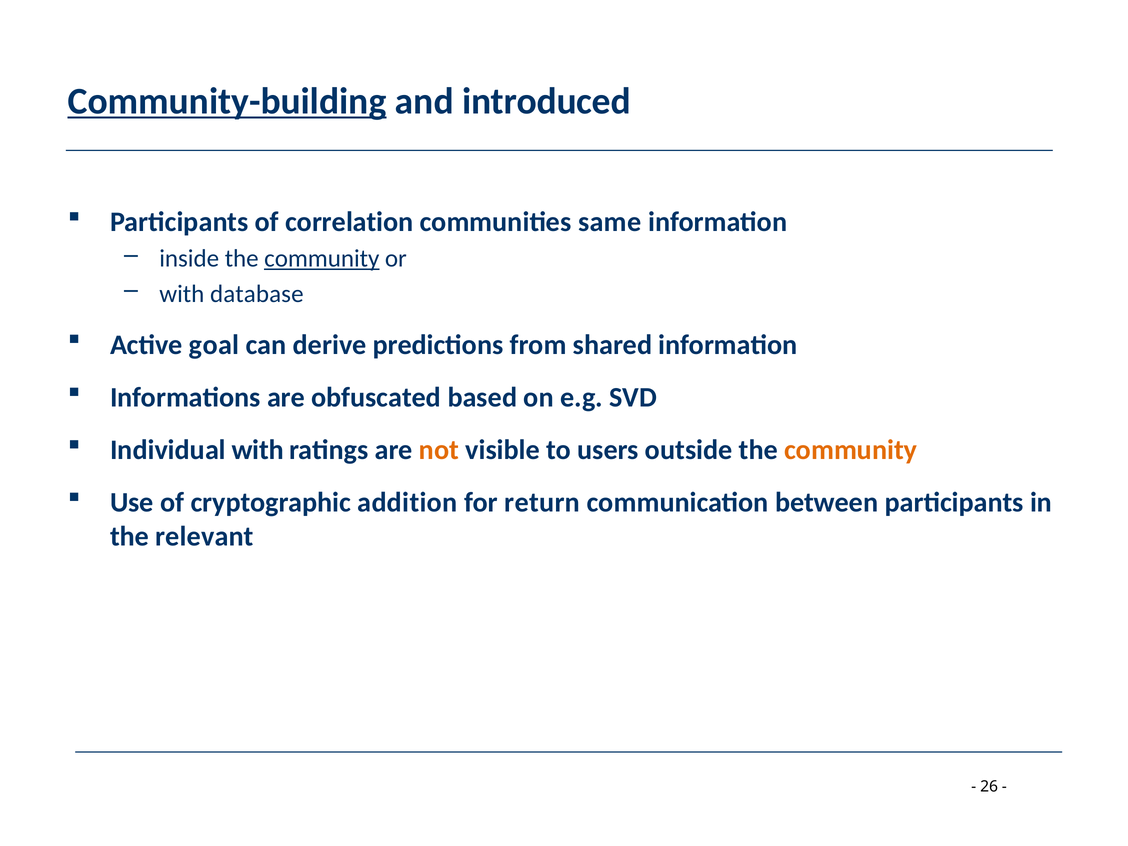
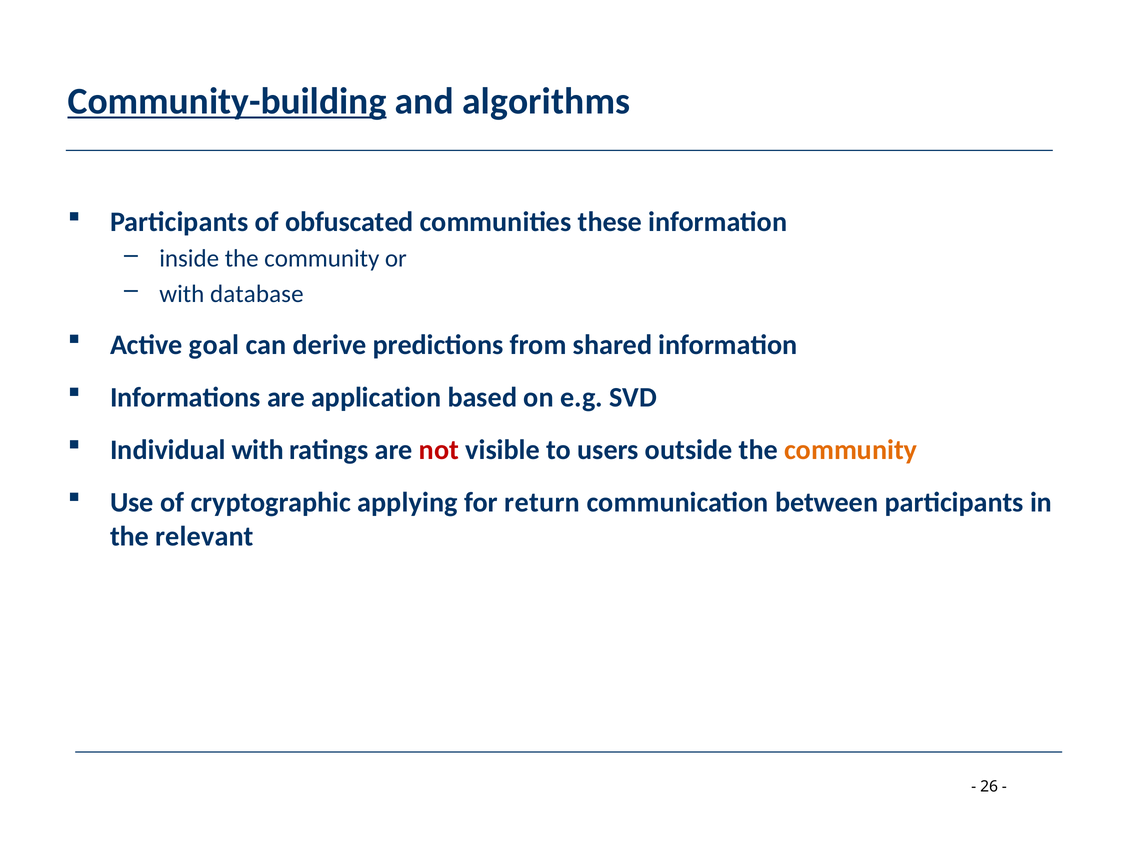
introduced: introduced -> algorithms (546, 101)
correlation: correlation -> obfuscated (349, 222)
same: same -> these (610, 222)
community underline: present -> none (322, 259)
obfuscated: obfuscated -> application (376, 397)
not colour: orange -> red (439, 450)
addition: addition -> applying (407, 503)
